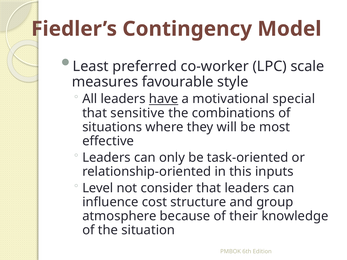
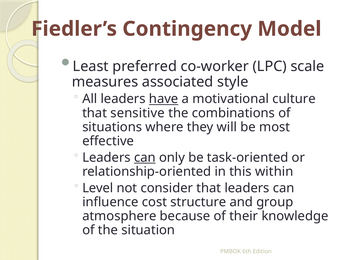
favourable: favourable -> associated (178, 82)
special: special -> culture (294, 99)
can underline: none -> present (145, 158)
inputs: inputs -> within (274, 172)
